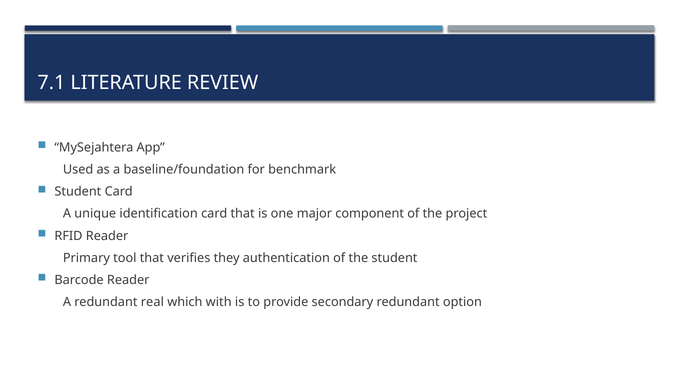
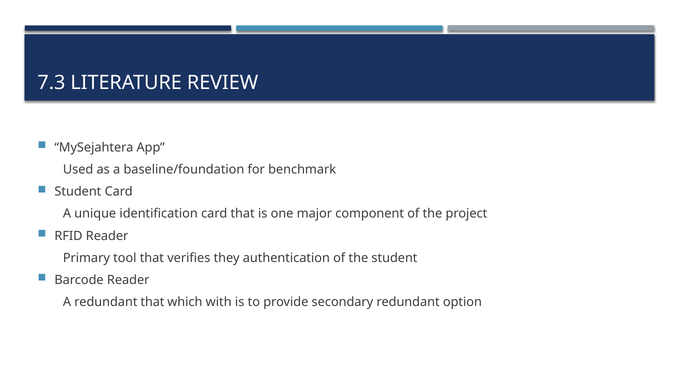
7.1: 7.1 -> 7.3 (51, 82)
redundant real: real -> that (152, 302)
